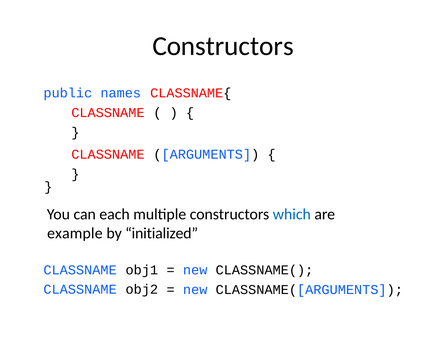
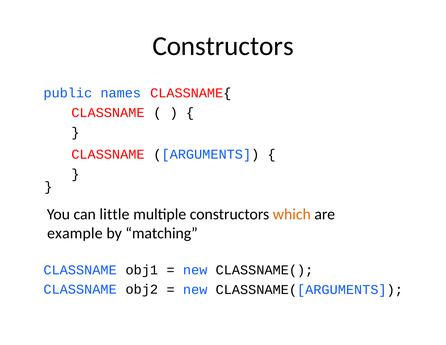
each: each -> little (114, 214)
which colour: blue -> orange (292, 214)
initialized: initialized -> matching (162, 233)
